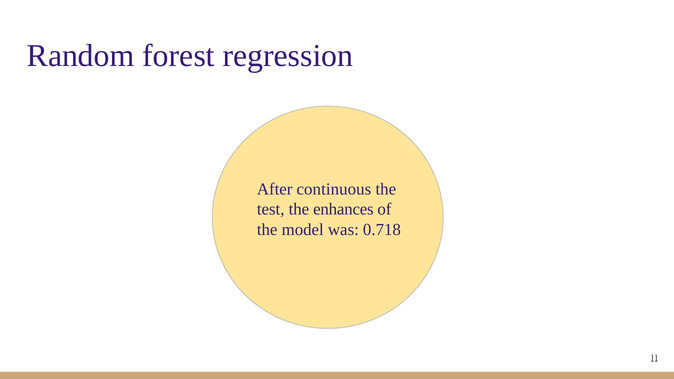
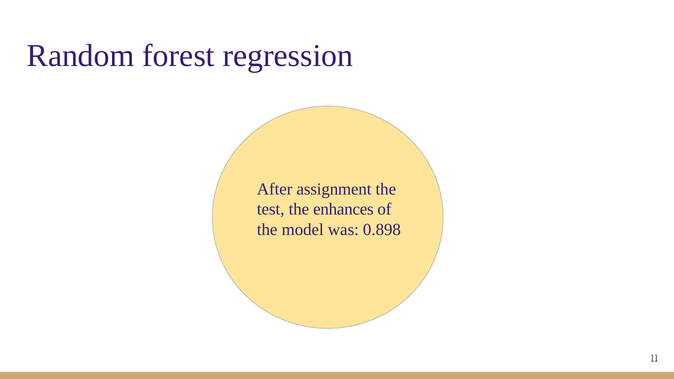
continuous: continuous -> assignment (334, 189)
0.718: 0.718 -> 0.898 (382, 230)
